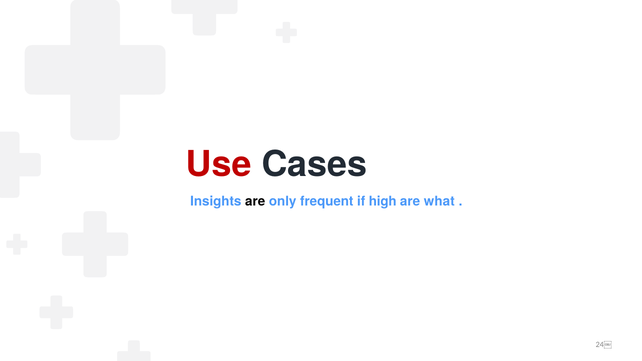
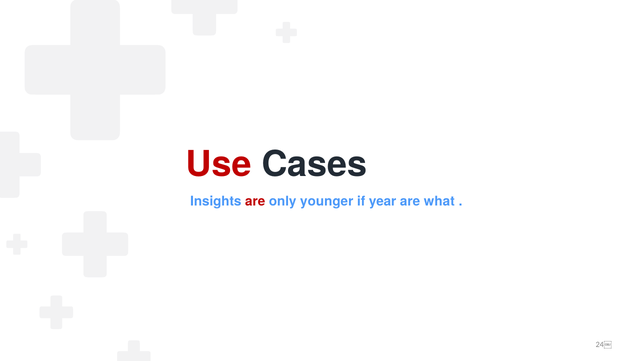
are colour: black -> red (255, 202)
frequent: frequent -> younger (327, 202)
high: high -> year (383, 202)
